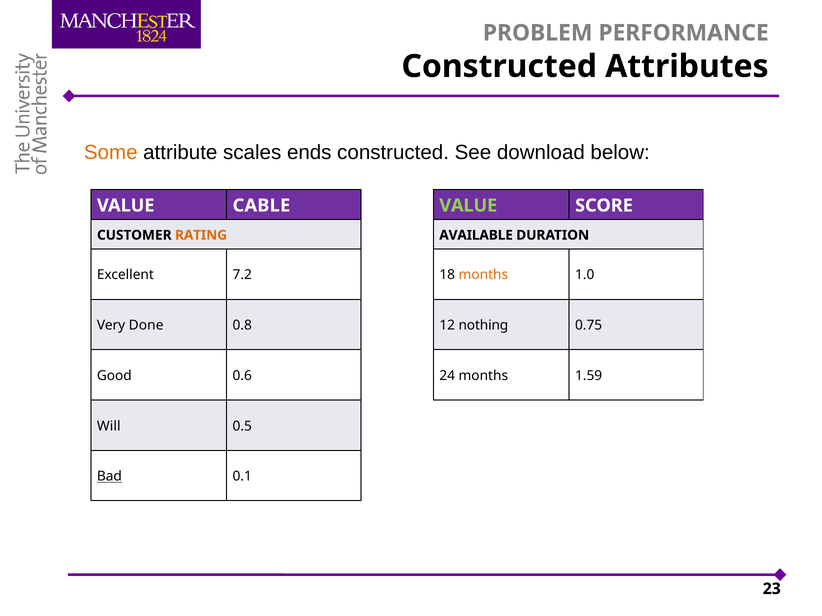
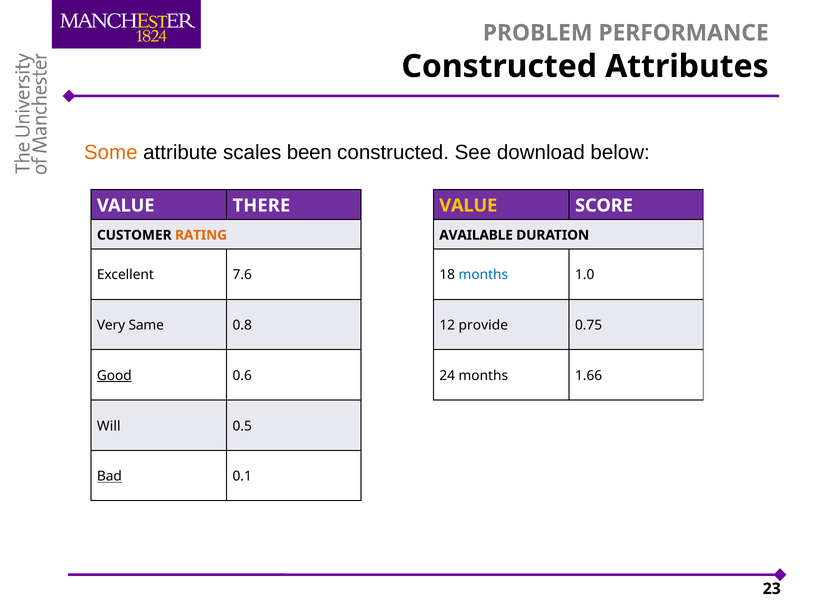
ends: ends -> been (309, 153)
CABLE: CABLE -> THERE (261, 206)
VALUE colour: light green -> yellow (468, 206)
7.2: 7.2 -> 7.6 (242, 275)
months colour: orange -> blue (483, 275)
Done: Done -> Same (146, 326)
nothing: nothing -> provide (483, 326)
Good underline: none -> present (114, 376)
1.59: 1.59 -> 1.66 (589, 376)
